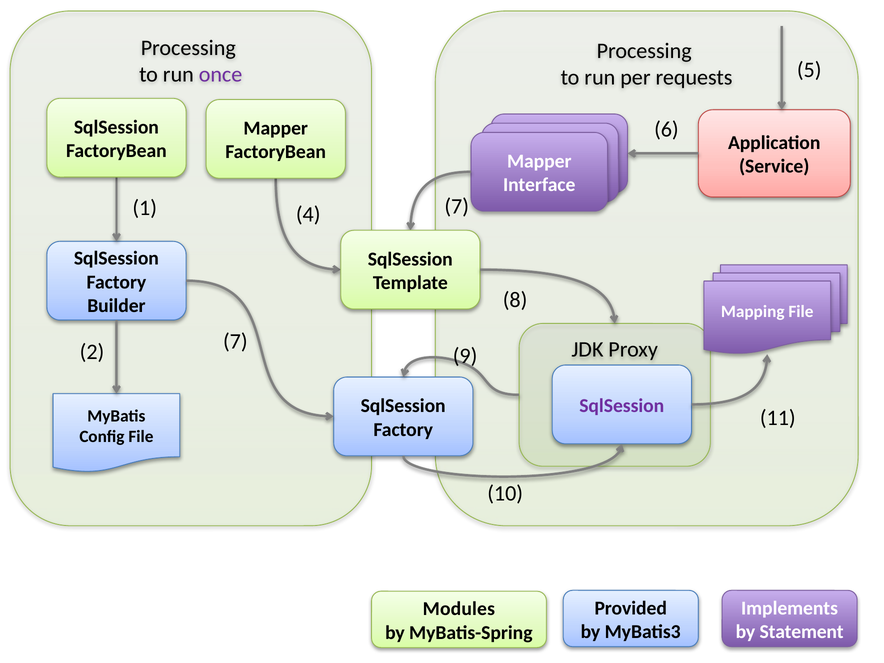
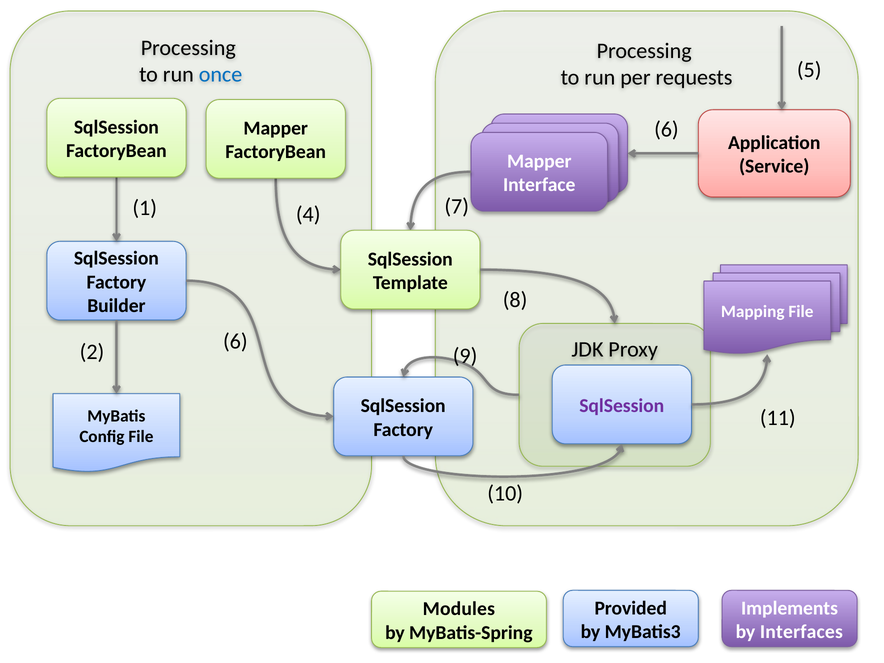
once colour: purple -> blue (221, 74)
2 7: 7 -> 6 (235, 342)
Statement: Statement -> Interfaces (801, 632)
